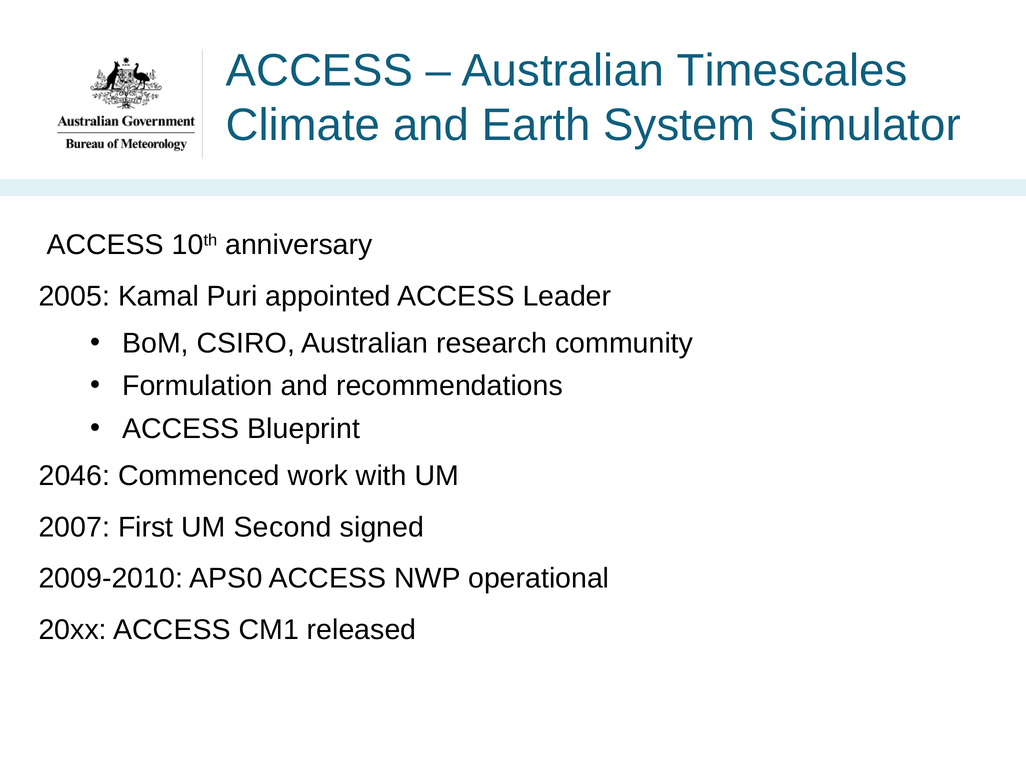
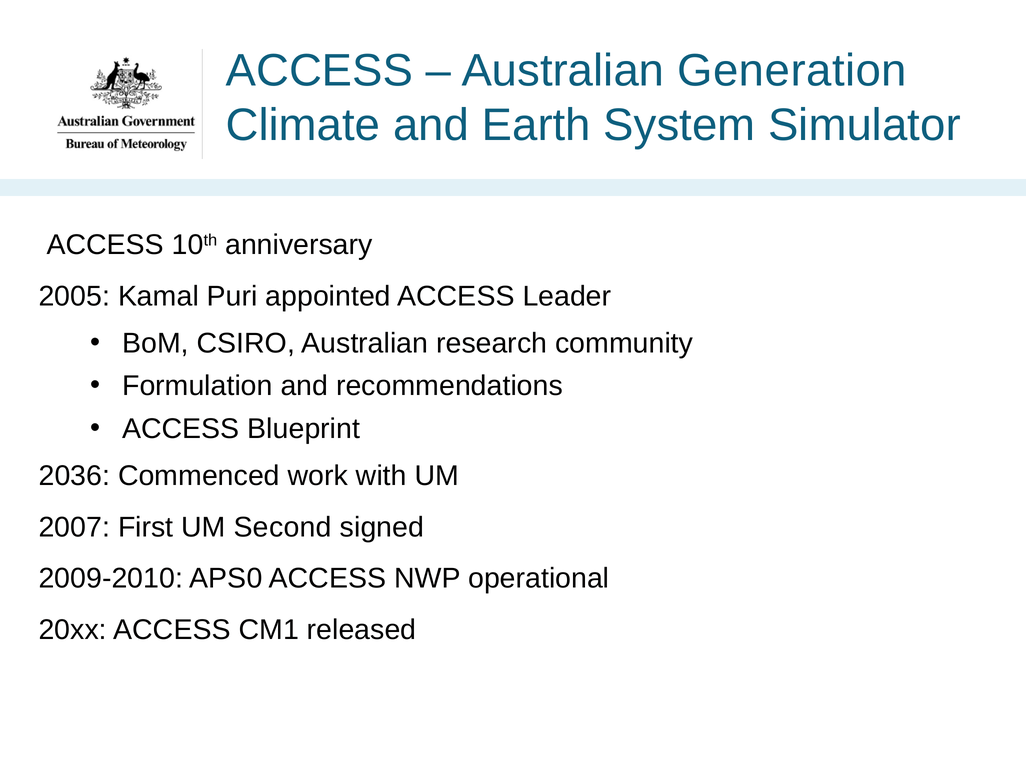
Timescales: Timescales -> Generation (792, 71)
2046: 2046 -> 2036 (74, 476)
